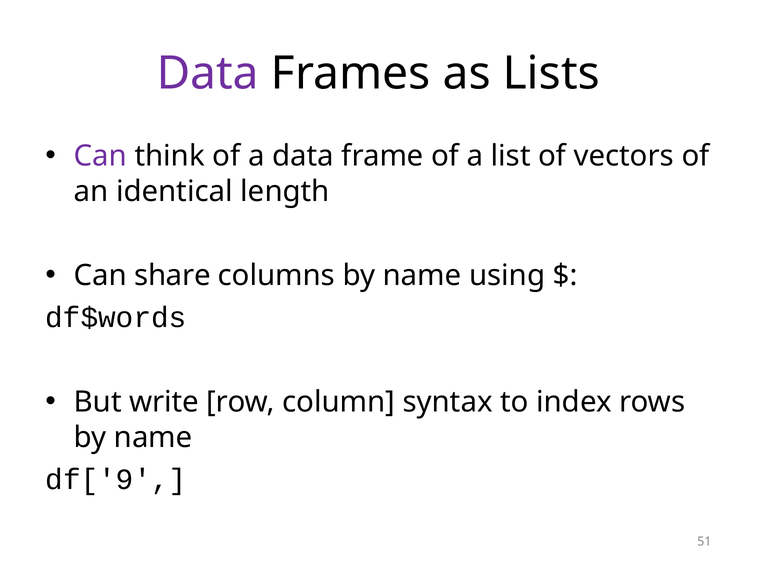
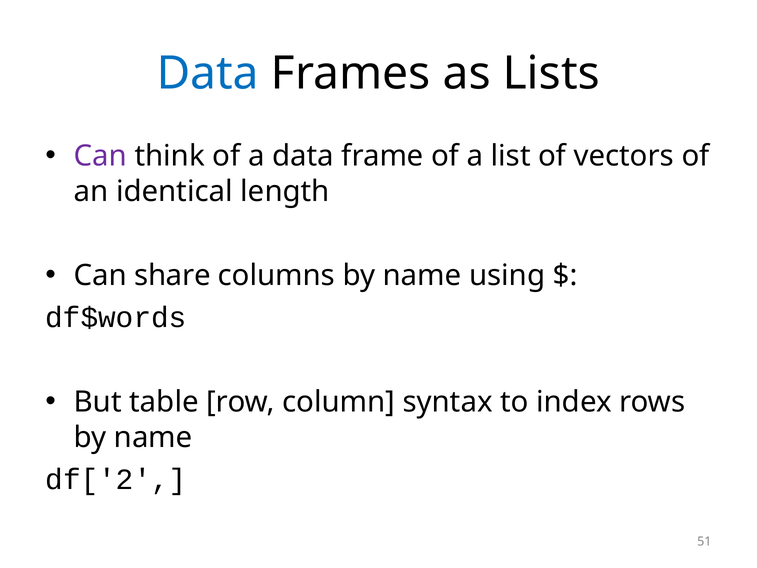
Data colour: purple -> blue (208, 73)
write: write -> table (164, 402)
df['9: df['9 -> df['2 (116, 479)
